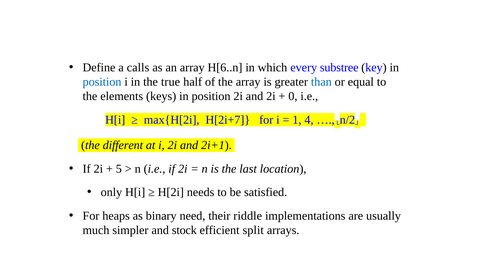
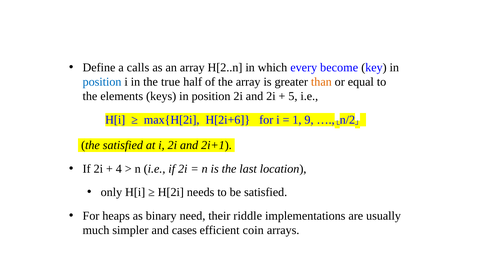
H[6..n: H[6..n -> H[2..n (225, 67)
substree: substree -> become (339, 67)
than colour: blue -> orange (321, 82)
0: 0 -> 5 (293, 96)
H[2i+7: H[2i+7 -> H[2i+6 (228, 120)
4: 4 -> 9 (309, 120)
the different: different -> satisfied (123, 145)
5: 5 -> 4 (119, 169)
stock: stock -> cases (184, 230)
split: split -> coin (253, 230)
